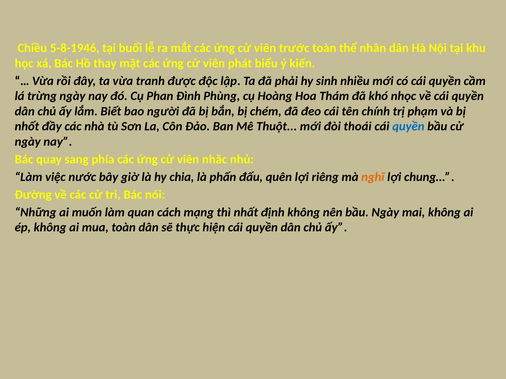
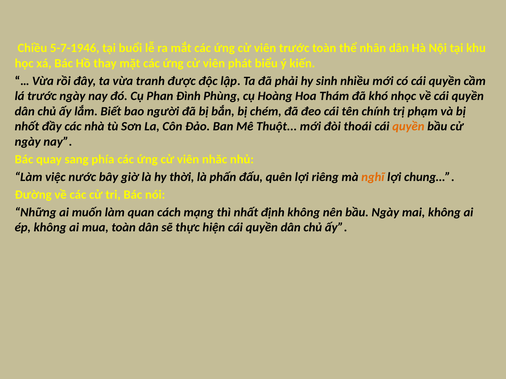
5-8-1946: 5-8-1946 -> 5-7-1946 (75, 48)
lá trừng: trừng -> trước (42, 96)
quyền colour: blue -> orange (408, 127)
chia: chia -> thời (182, 177)
